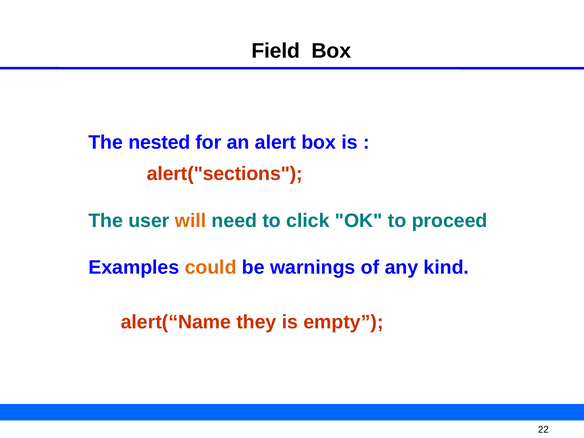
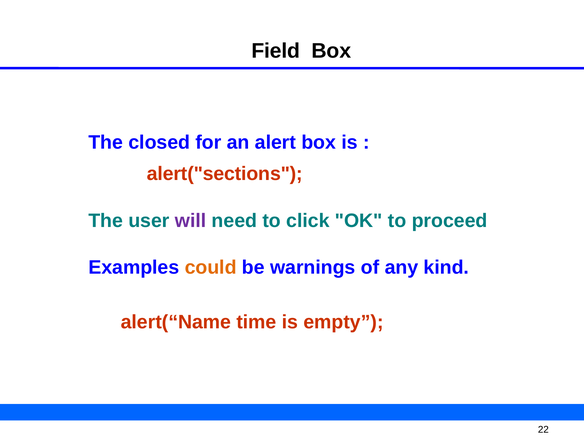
nested: nested -> closed (159, 142)
will colour: orange -> purple (191, 221)
they: they -> time (256, 322)
